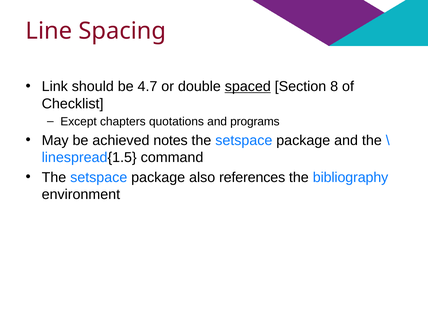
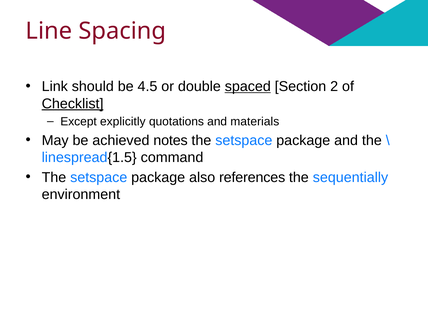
4.7: 4.7 -> 4.5 (147, 87)
8: 8 -> 2 (334, 87)
Checklist underline: none -> present (73, 104)
chapters: chapters -> explicitly (123, 122)
programs: programs -> materials (255, 122)
bibliography: bibliography -> sequentially (350, 177)
